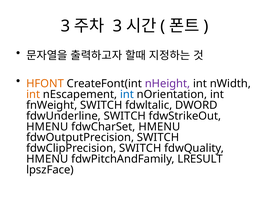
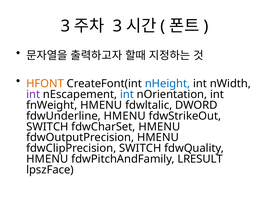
nHeight colour: purple -> blue (168, 84)
int colour: orange -> purple (33, 94)
fnWeight SWITCH: SWITCH -> HMENU (101, 105)
fdwUnderline SWITCH: SWITCH -> HMENU (125, 116)
HMENU: HMENU -> SWITCH (47, 127)
fdwOutputPrecision SWITCH: SWITCH -> HMENU (158, 137)
